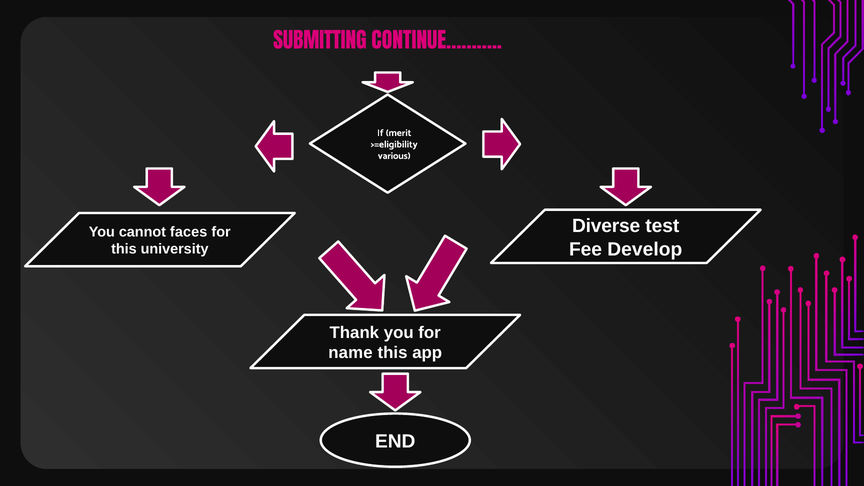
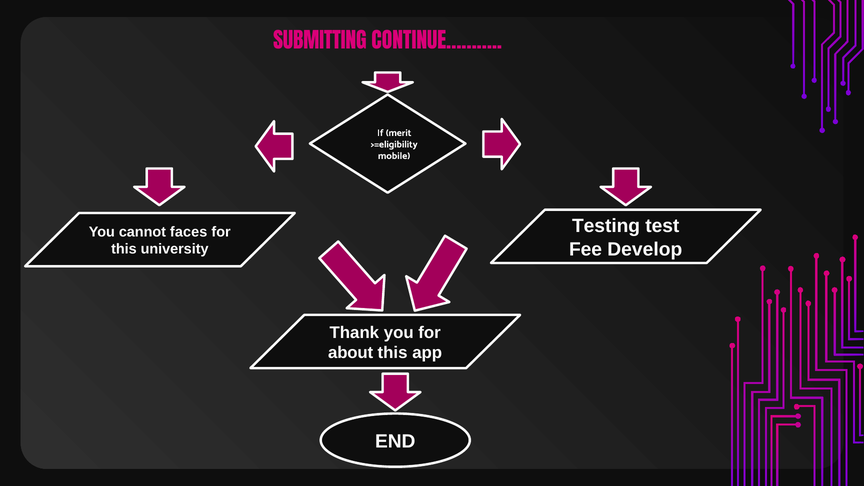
various: various -> mobile (394, 156)
Diverse: Diverse -> Testing (606, 226)
name: name -> about (351, 353)
